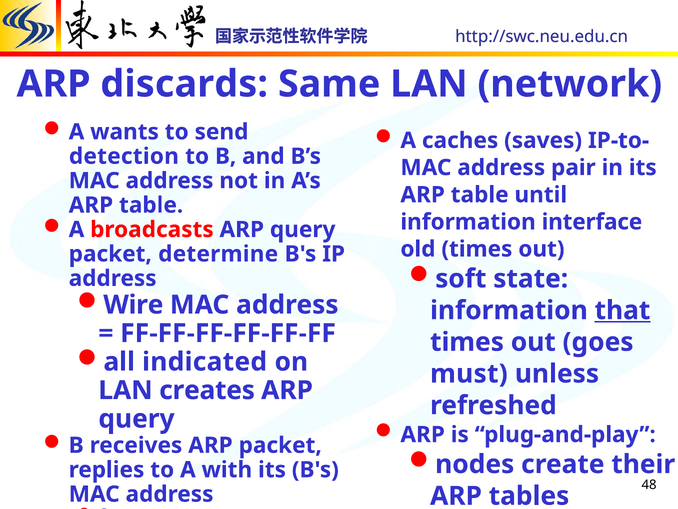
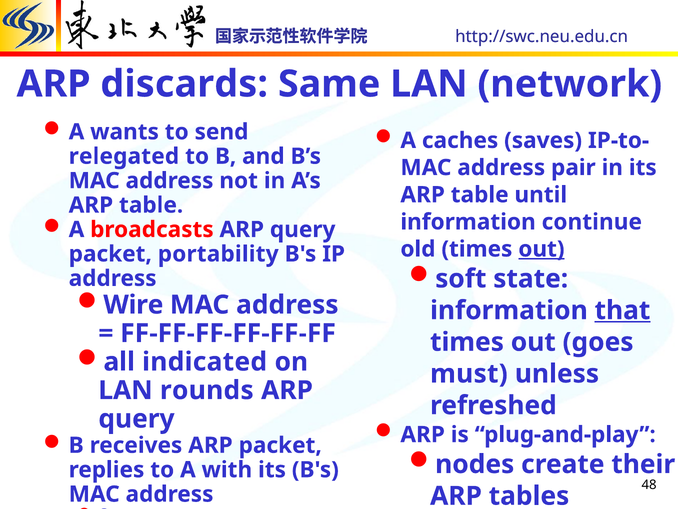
detection: detection -> relegated (124, 156)
interface: interface -> continue (592, 222)
out underline: none -> present (541, 249)
determine: determine -> portability (218, 254)
creates: creates -> rounds (207, 390)
